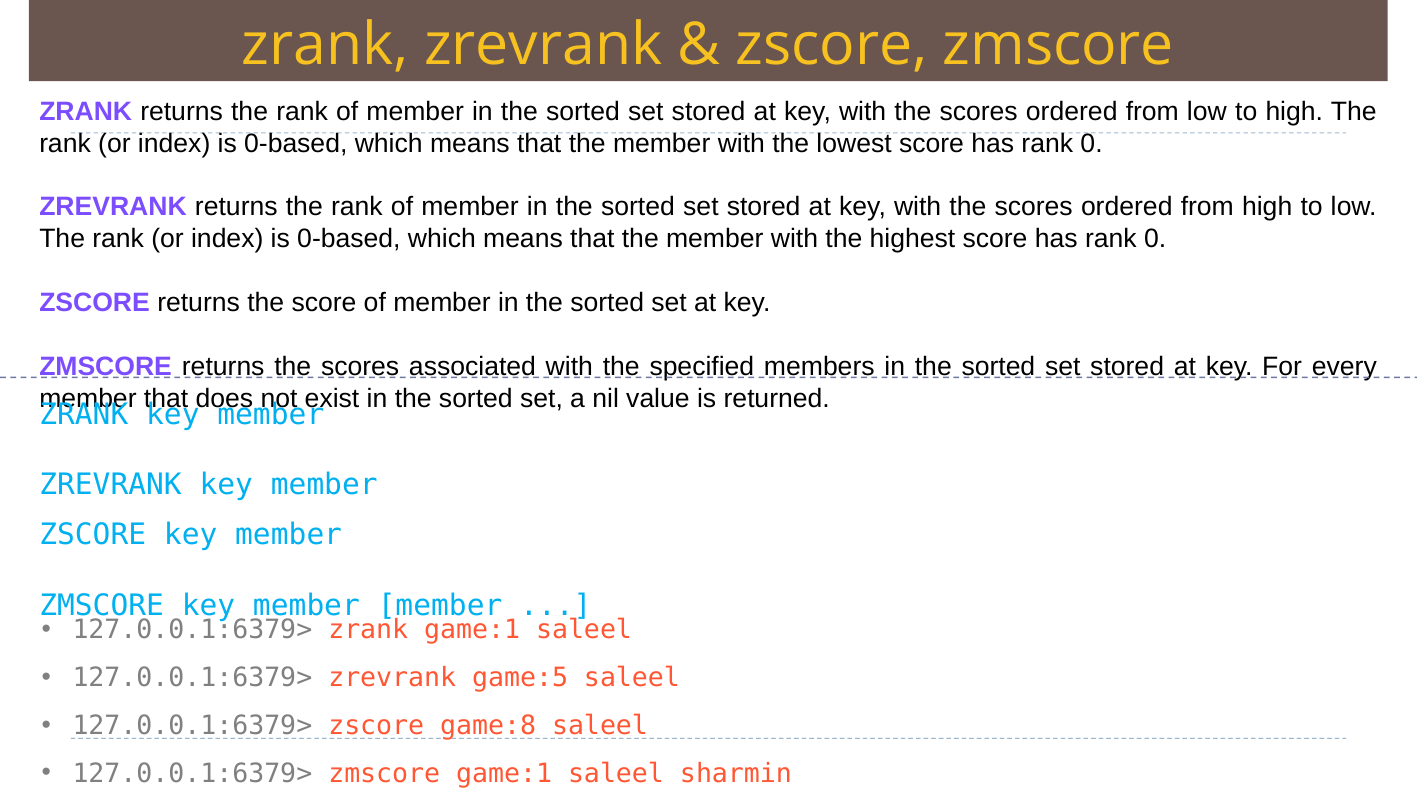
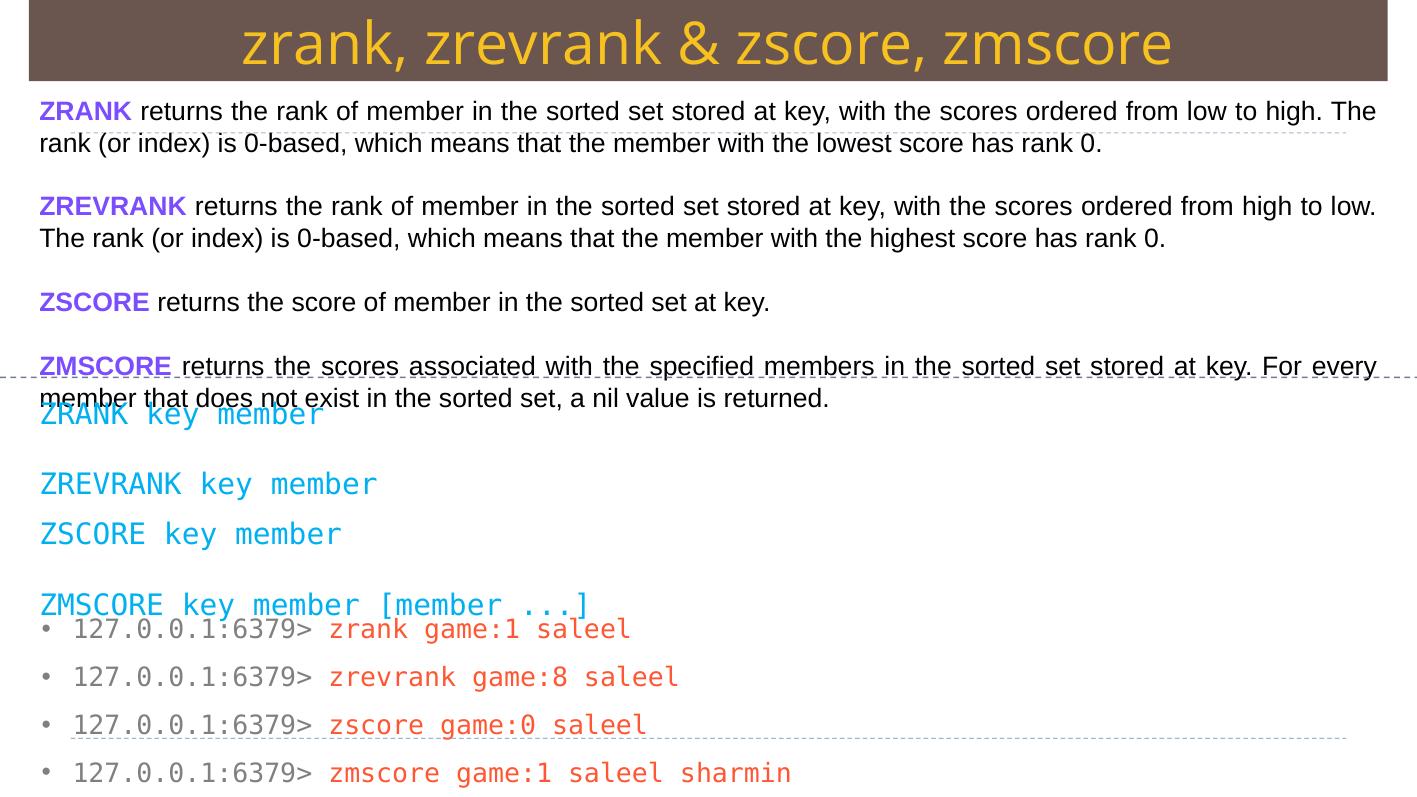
game:5: game:5 -> game:8 (520, 678)
game:8: game:8 -> game:0 (488, 726)
